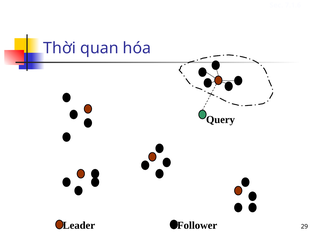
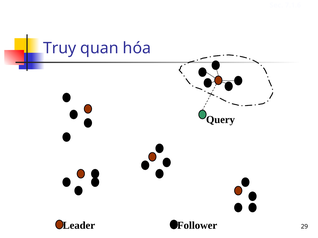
Thời: Thời -> Truy (60, 48)
